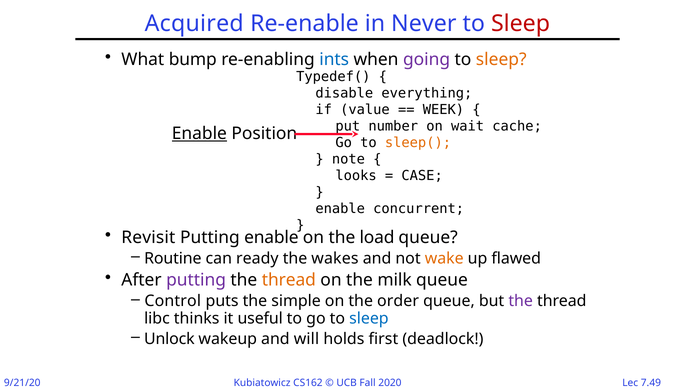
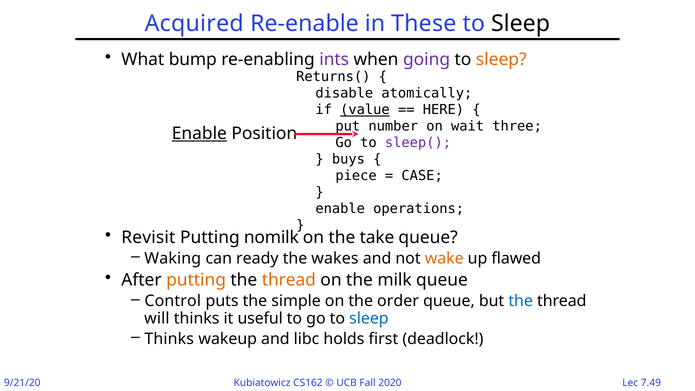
Never: Never -> These (424, 24)
Sleep colour: red -> black (521, 24)
ints colour: blue -> purple (334, 60)
Typedef(: Typedef( -> Returns( (333, 77)
everything: everything -> atomically (427, 93)
value underline: none -> present (365, 110)
WEEK: WEEK -> HERE (443, 110)
cache: cache -> three (517, 126)
sleep( colour: orange -> purple (418, 143)
note: note -> buys (348, 159)
looks: looks -> piece (356, 176)
concurrent: concurrent -> operations (419, 209)
Putting enable: enable -> nomilk (271, 237)
load: load -> take (377, 237)
Routine: Routine -> Waking (173, 259)
putting colour: purple -> orange (196, 280)
the colour: purple -> blue (521, 301)
libc: libc -> will (157, 318)
Unlock: Unlock -> Thinks (169, 339)
will: will -> libc (307, 339)
